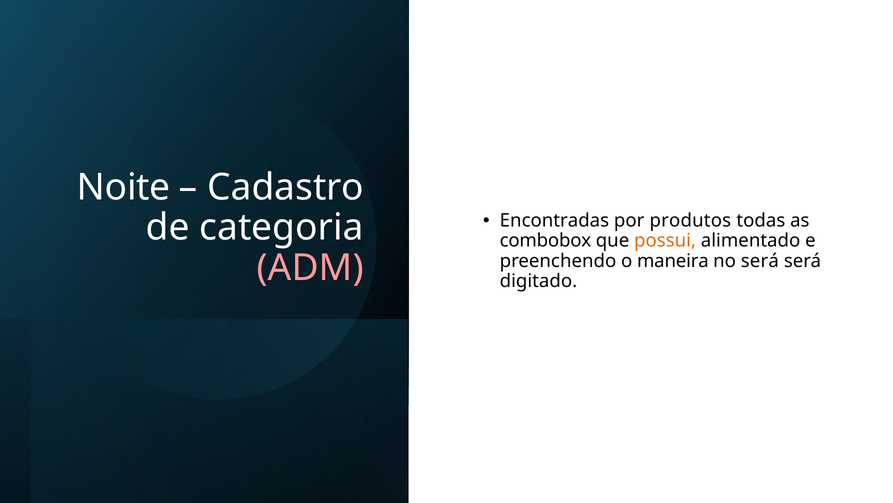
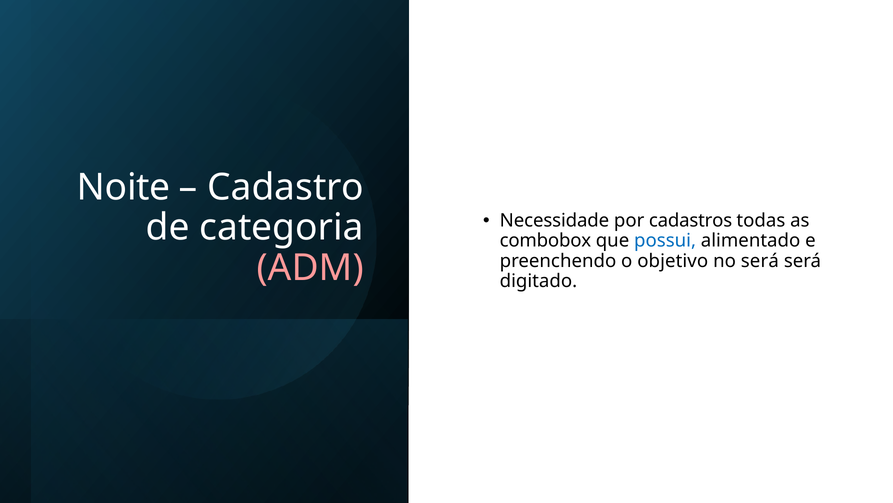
Encontradas: Encontradas -> Necessidade (554, 220)
produtos: produtos -> cadastros (691, 220)
possui colour: orange -> blue (665, 241)
maneira: maneira -> objetivo (673, 261)
